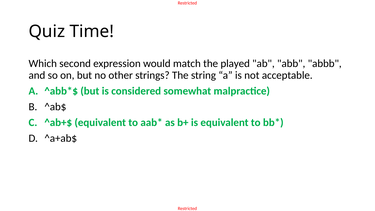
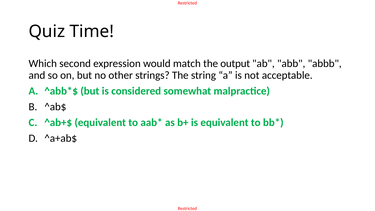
played: played -> output (235, 63)
